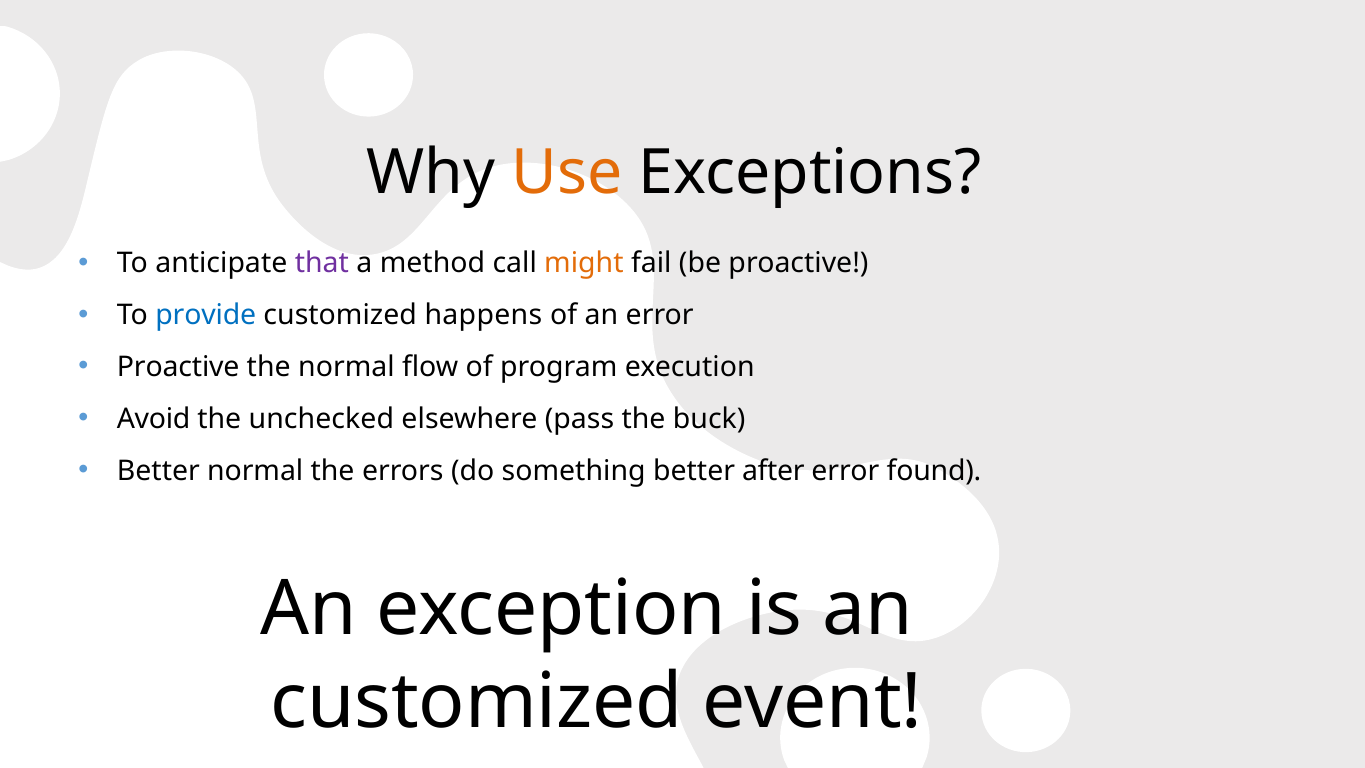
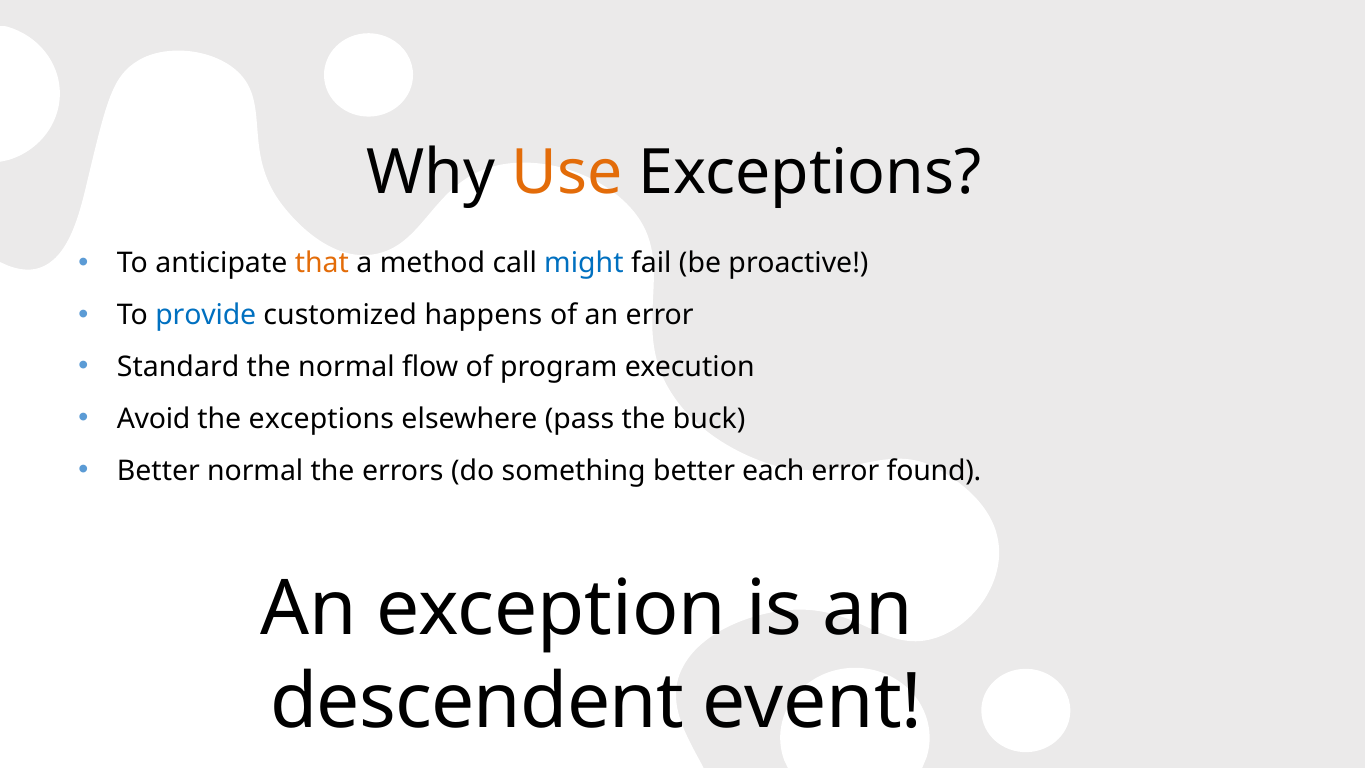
that colour: purple -> orange (322, 263)
might colour: orange -> blue (584, 263)
Proactive: Proactive -> Standard (178, 367)
the unchecked: unchecked -> exceptions (321, 419)
after: after -> each (773, 471)
customized: customized -> descendent (477, 702)
